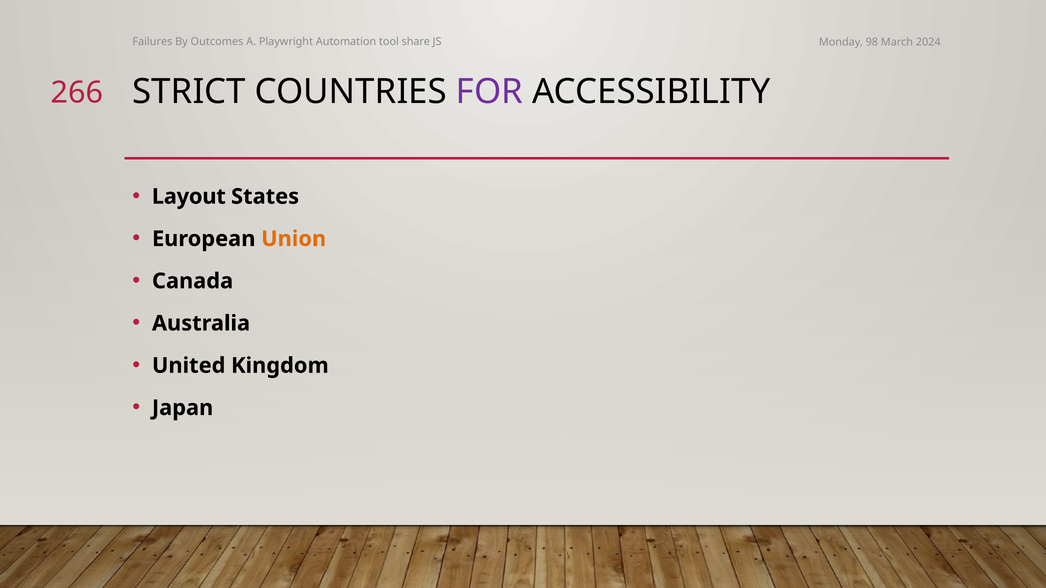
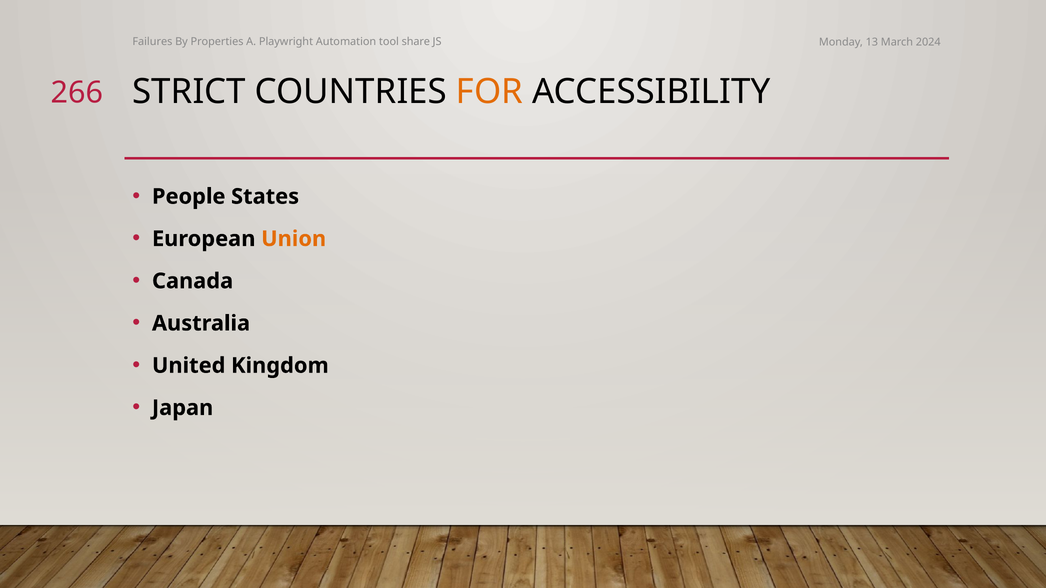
Outcomes: Outcomes -> Properties (217, 41)
98: 98 -> 13 (872, 42)
FOR colour: purple -> orange (489, 92)
Layout: Layout -> People (189, 197)
